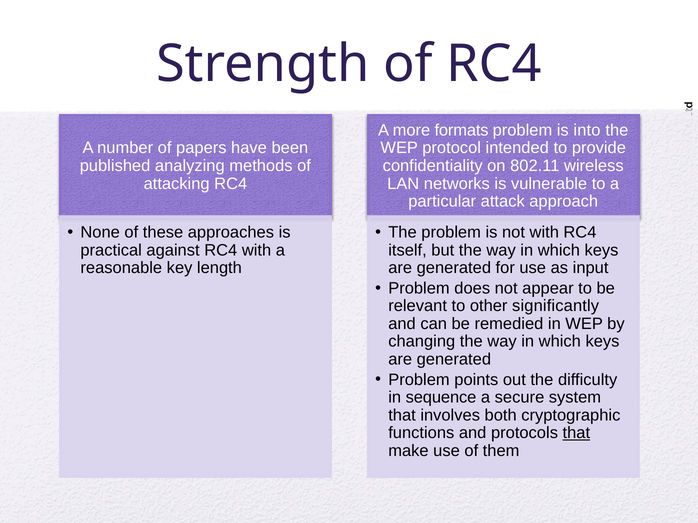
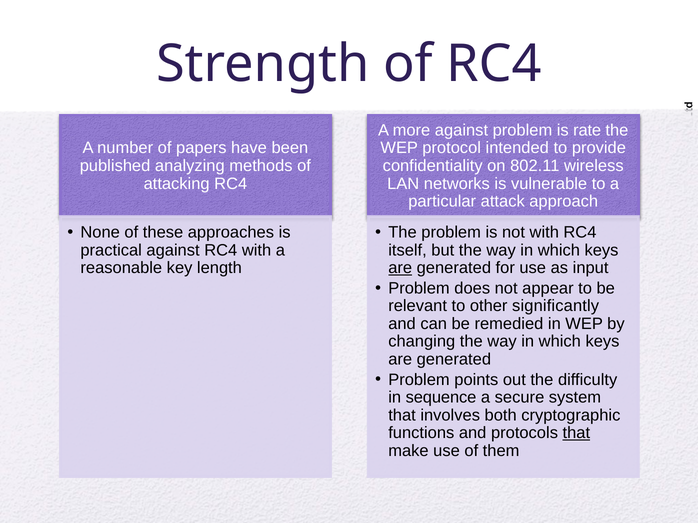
more formats: formats -> against (461, 130)
into: into -> rate (587, 130)
are underline: none -> present (400, 268)
